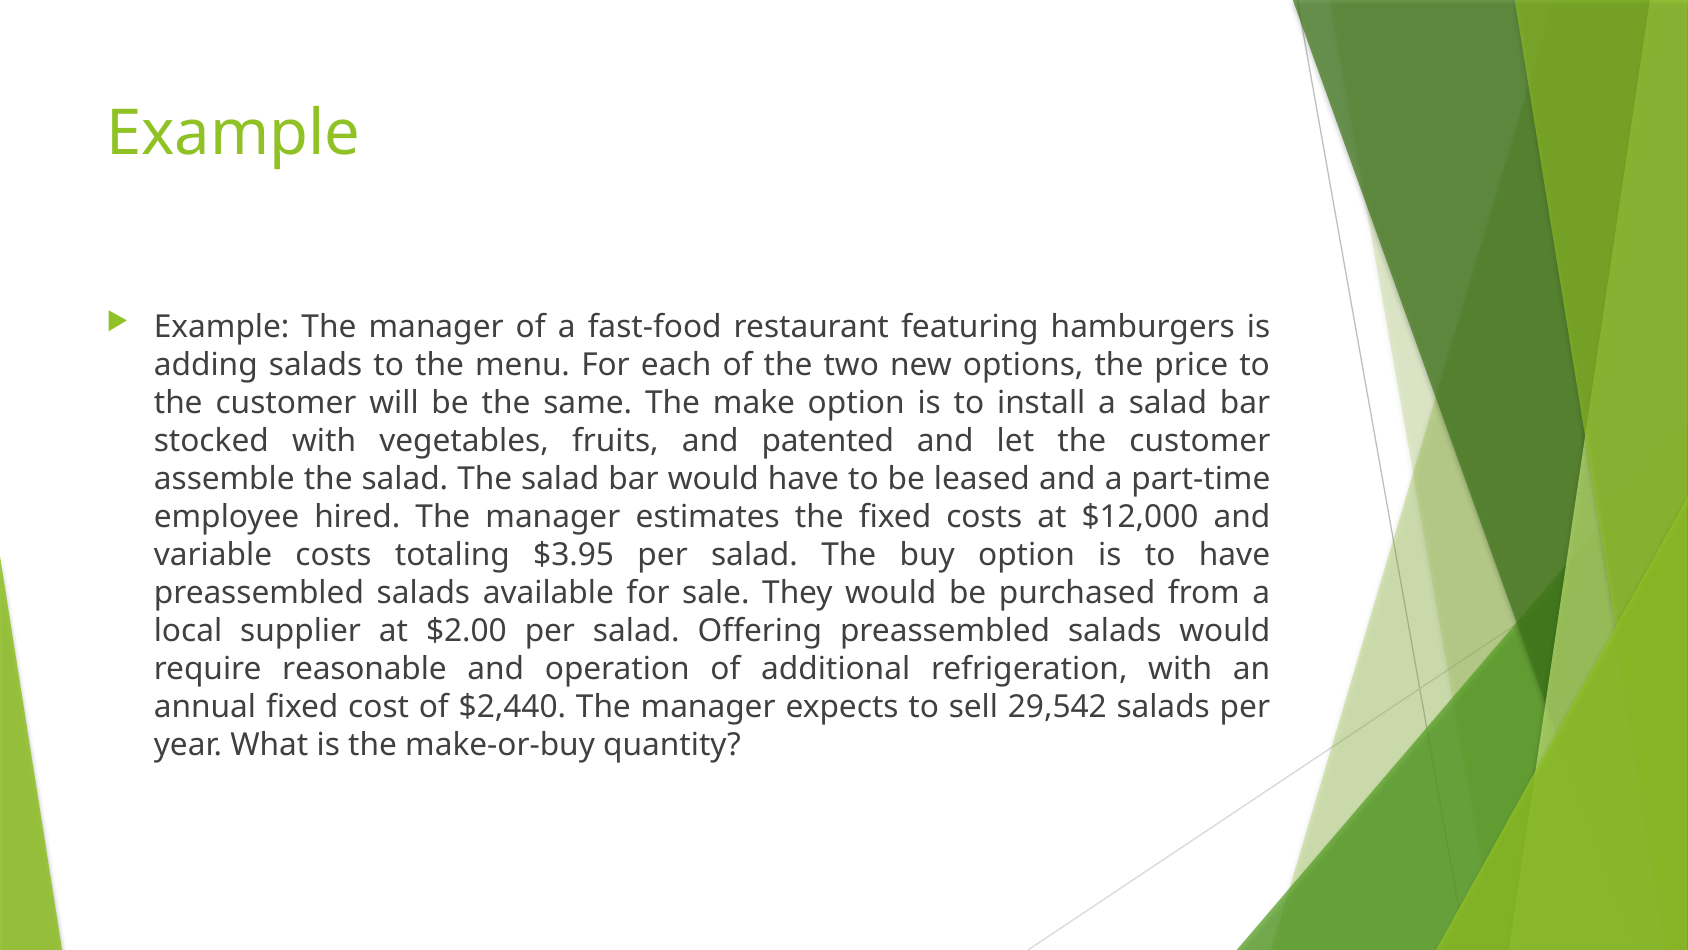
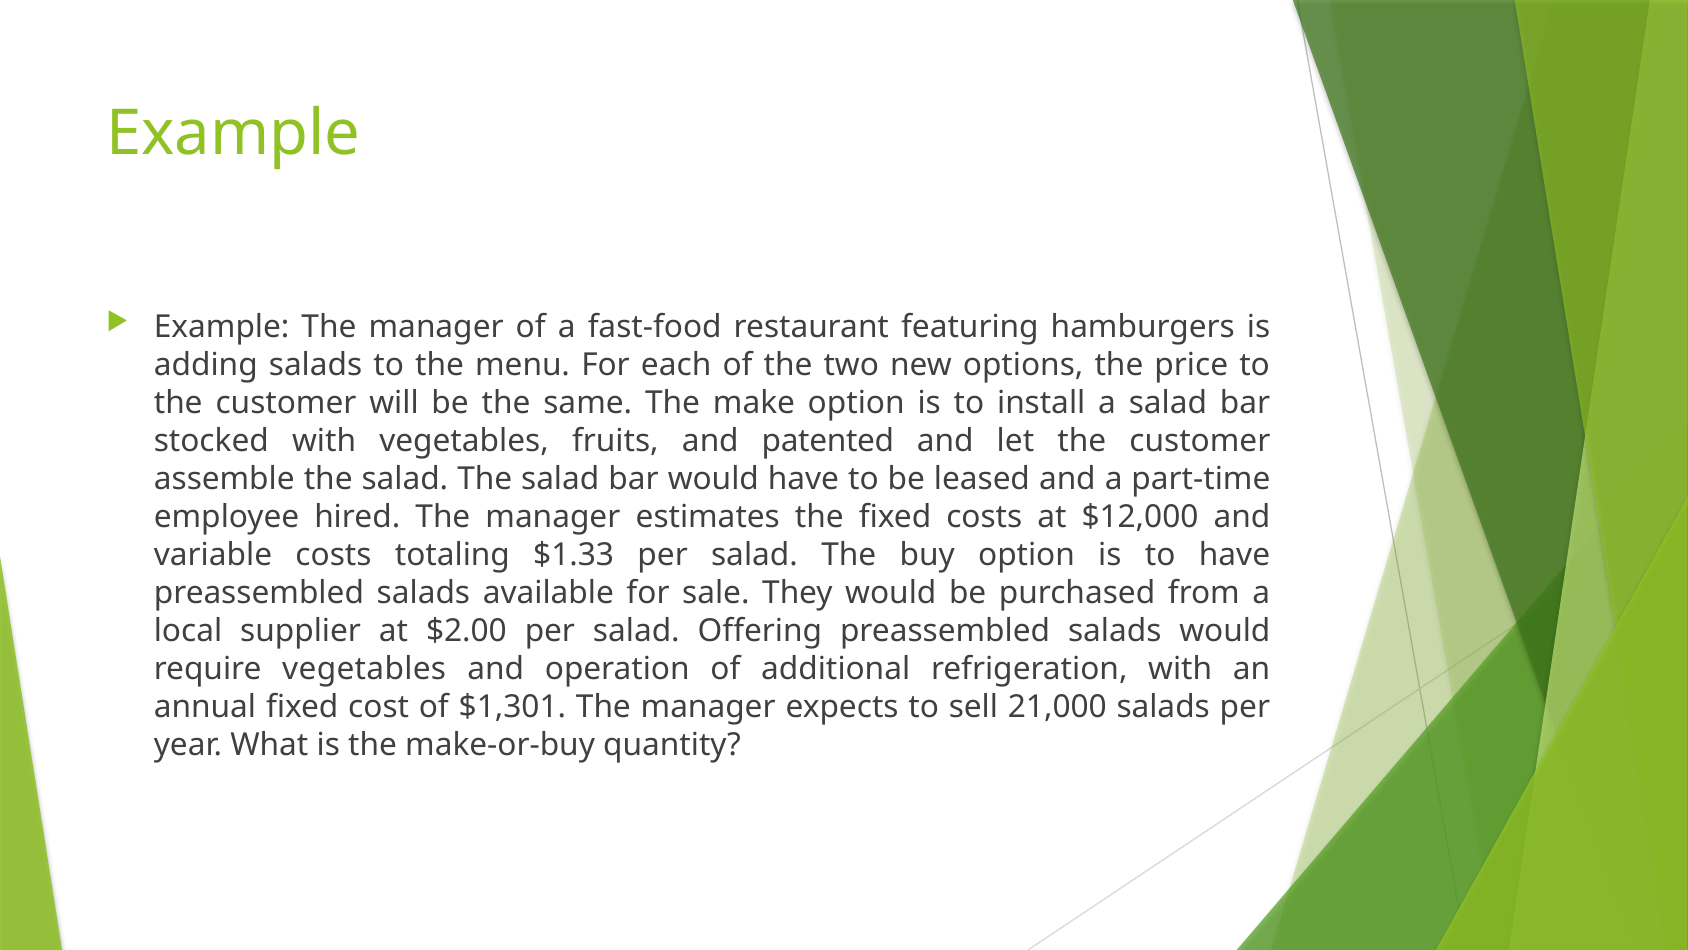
$3.95: $3.95 -> $1.33 (574, 555)
require reasonable: reasonable -> vegetables (364, 669)
$2,440: $2,440 -> $1,301 (512, 706)
29,542: 29,542 -> 21,000 (1057, 706)
